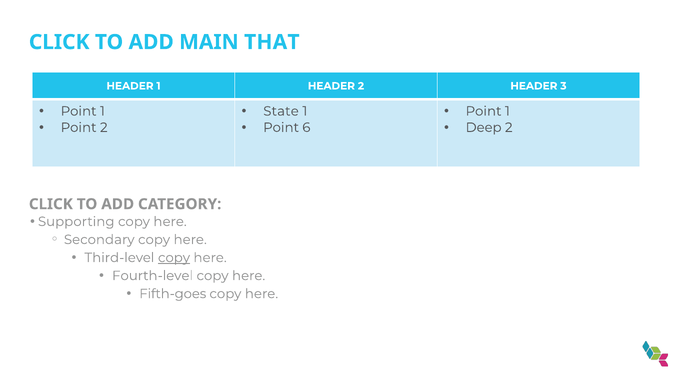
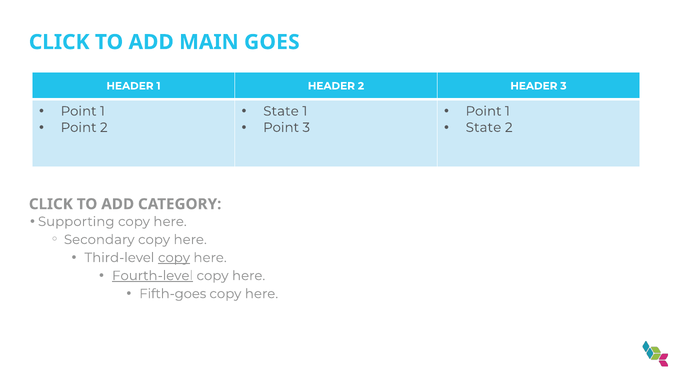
THAT: THAT -> GOES (272, 42)
Point 6: 6 -> 3 (306, 127)
Deep: Deep -> State (483, 127)
Fourth-level underline: none -> present (153, 275)
